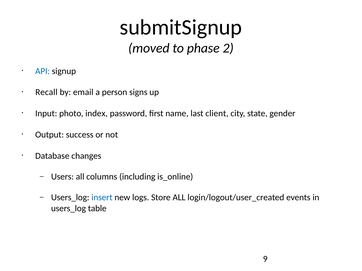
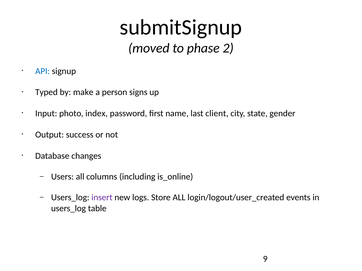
Recall: Recall -> Typed (46, 92)
email: email -> make (83, 92)
insert colour: blue -> purple (102, 198)
